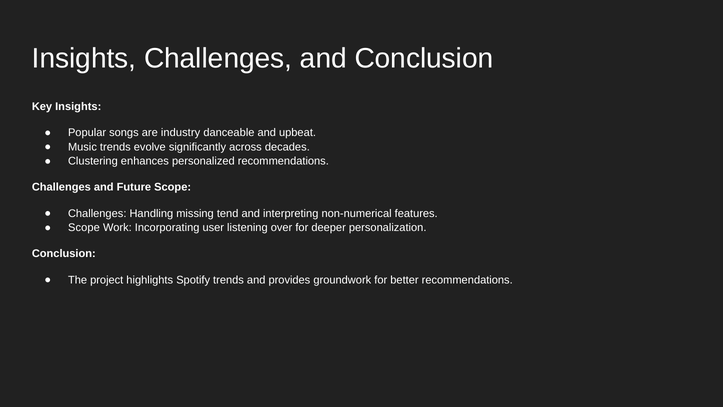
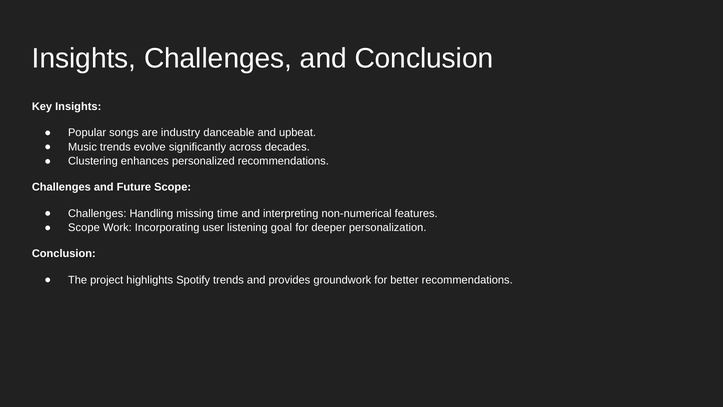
tend: tend -> time (228, 213)
over: over -> goal (281, 227)
